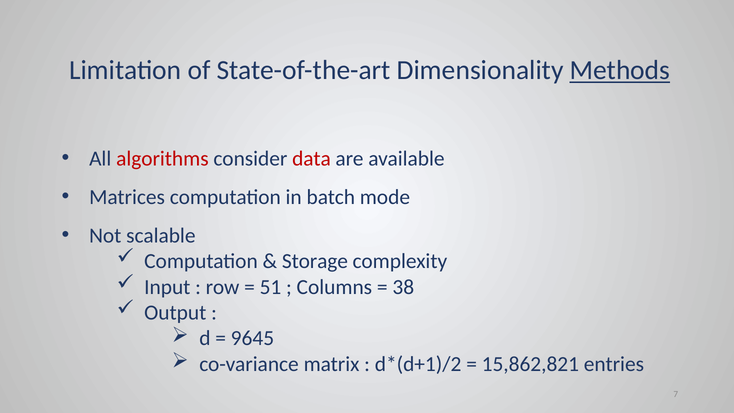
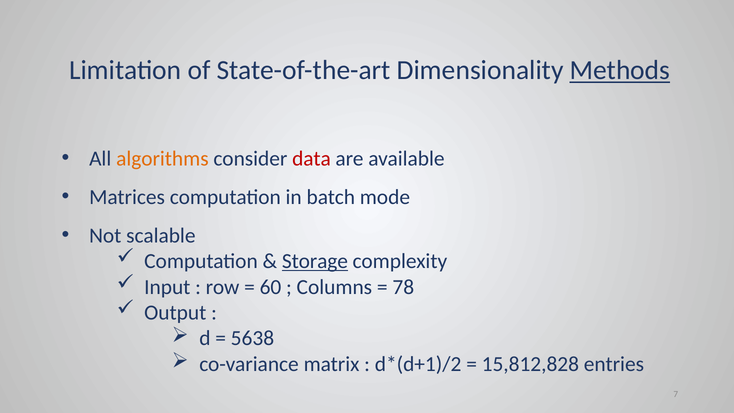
algorithms colour: red -> orange (162, 158)
Storage underline: none -> present (315, 261)
51: 51 -> 60 (270, 287)
38: 38 -> 78 (403, 287)
9645: 9645 -> 5638 (252, 338)
15,862,821: 15,862,821 -> 15,812,828 (530, 364)
